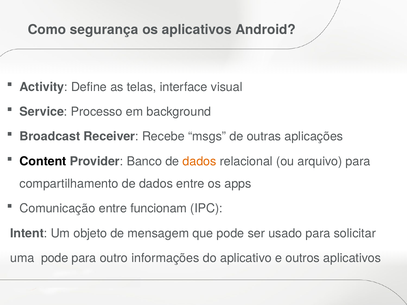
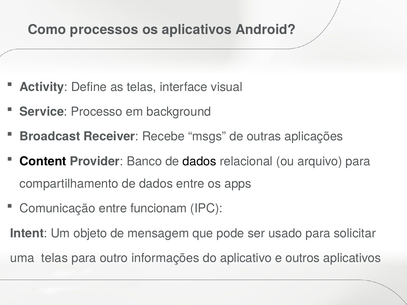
segurança: segurança -> processos (104, 30)
dados colour: orange -> black (199, 161)
uma pode: pode -> telas (55, 258)
